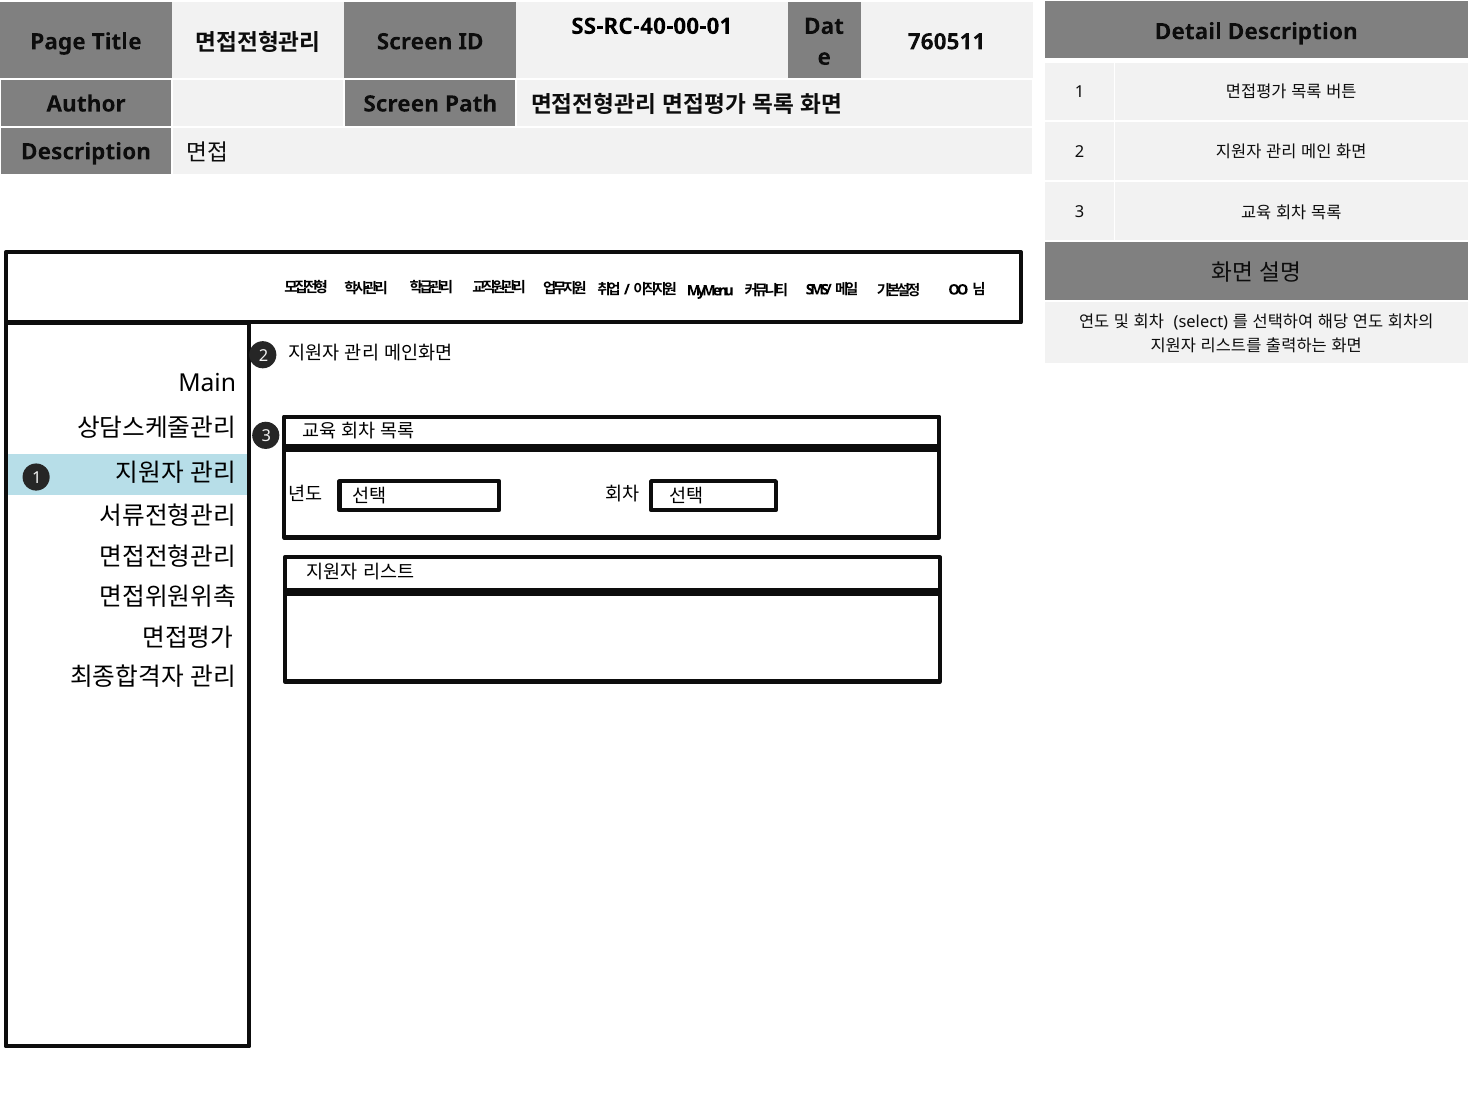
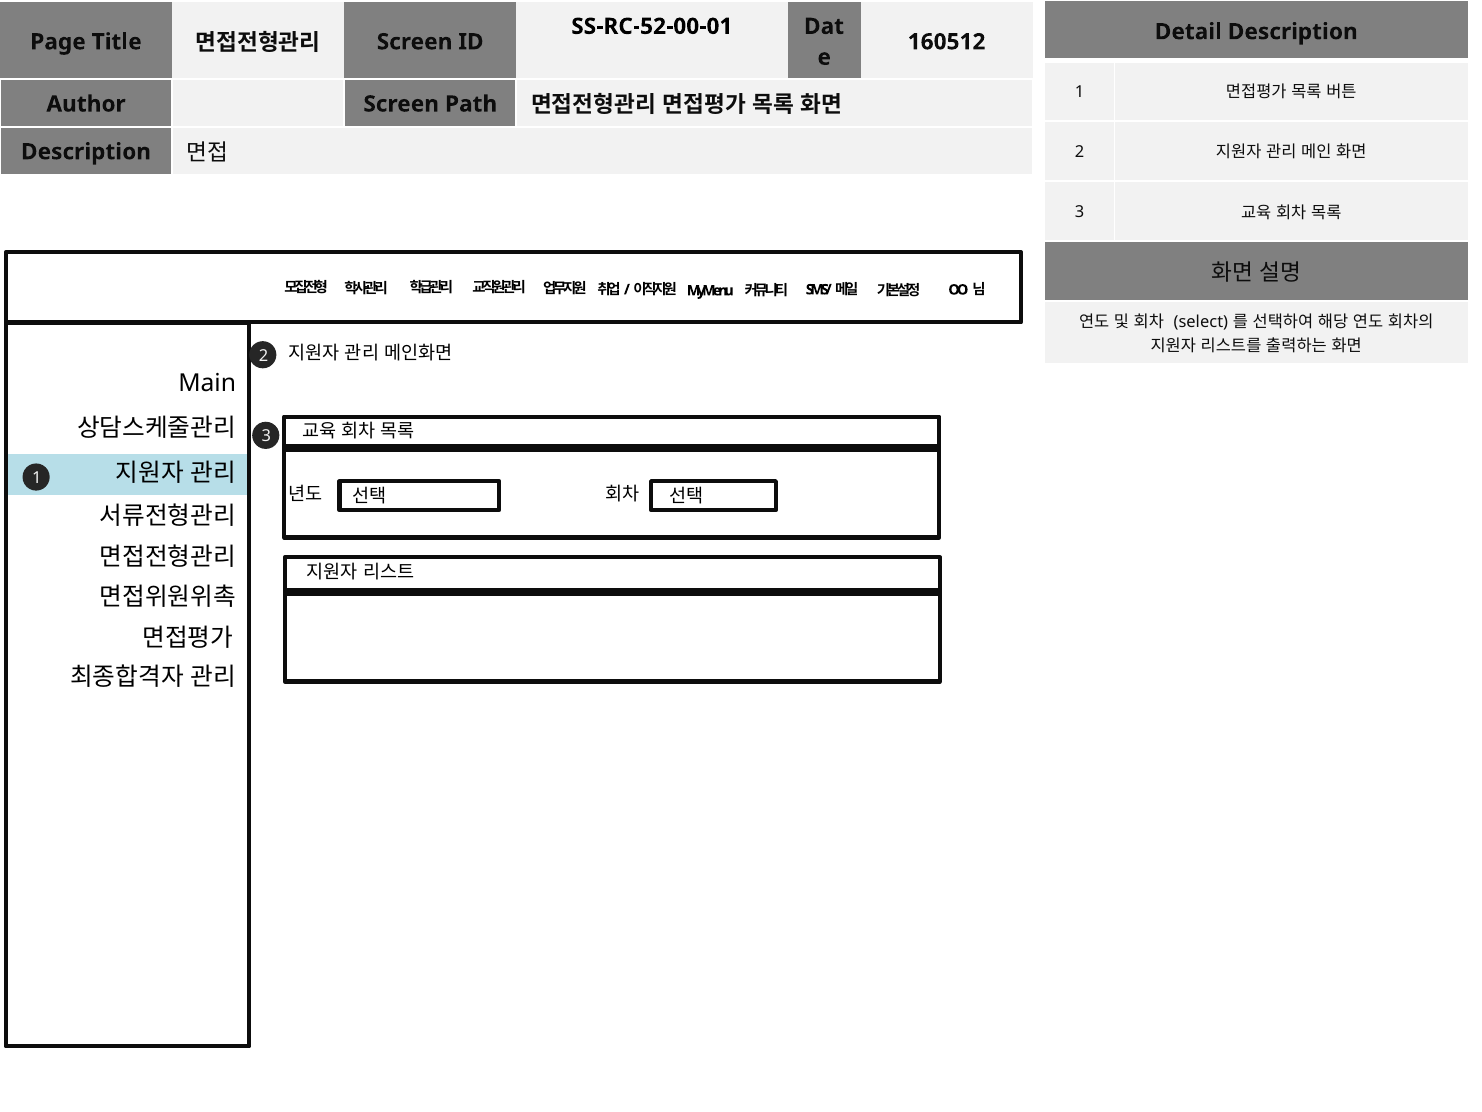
SS-RC-40-00-01: SS-RC-40-00-01 -> SS-RC-52-00-01 (652, 26)
760511: 760511 -> 160512 (947, 42)
